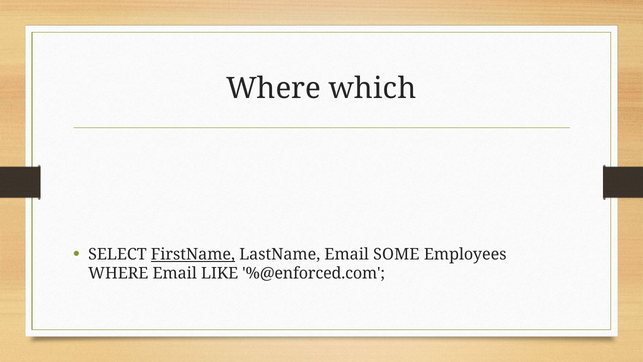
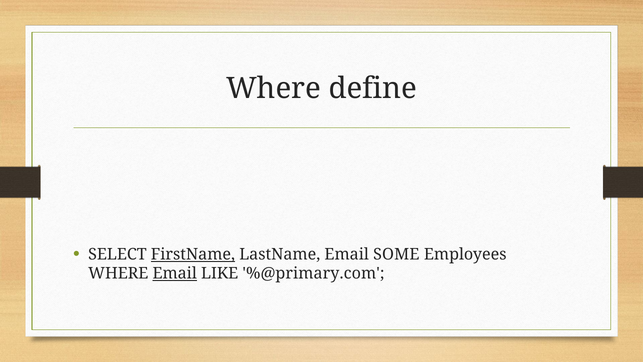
which: which -> define (373, 88)
Email underline: none -> present (175, 273)
%@enforced.com: %@enforced.com -> %@primary.com (313, 273)
